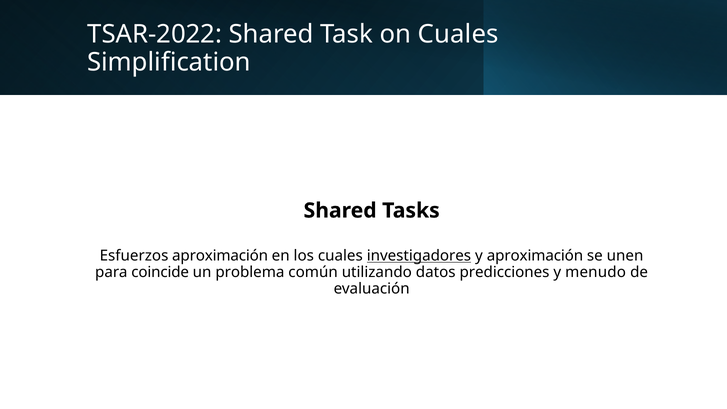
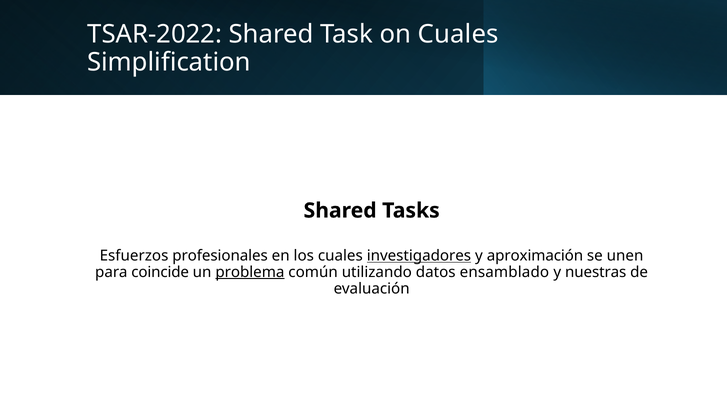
Esfuerzos aproximación: aproximación -> profesionales (220, 256)
problema underline: none -> present (250, 272)
predicciones: predicciones -> ensamblado (504, 272)
menudo: menudo -> nuestras (596, 272)
